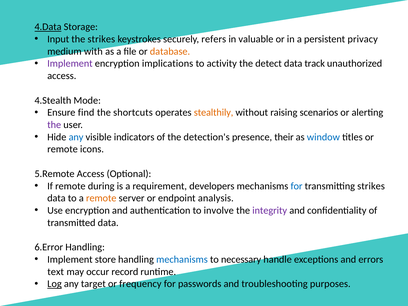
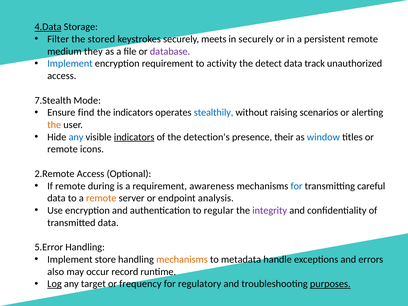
Input: Input -> Filter (58, 39)
the strikes: strikes -> stored (101, 39)
refers: refers -> meets (214, 39)
in valuable: valuable -> securely (256, 39)
persistent privacy: privacy -> remote (363, 39)
with: with -> they (93, 51)
database colour: orange -> purple (170, 51)
Implement colour: purple -> blue (70, 64)
encryption implications: implications -> requirement (168, 64)
4.Stealth: 4.Stealth -> 7.Stealth (53, 100)
the shortcuts: shortcuts -> indicators (133, 113)
stealthily colour: orange -> blue (214, 113)
the colour: purple -> orange (54, 125)
indicators underline: none -> present (134, 137)
5.Remote: 5.Remote -> 2.Remote (55, 174)
developers: developers -> awareness (212, 186)
transmitting strikes: strikes -> careful (371, 186)
involve: involve -> regular (219, 210)
6.Error: 6.Error -> 5.Error (49, 247)
mechanisms colour: blue -> orange (182, 259)
necessary: necessary -> metadata (241, 259)
text: text -> also (56, 272)
passwords: passwords -> regulatory (200, 284)
purposes underline: none -> present (330, 284)
